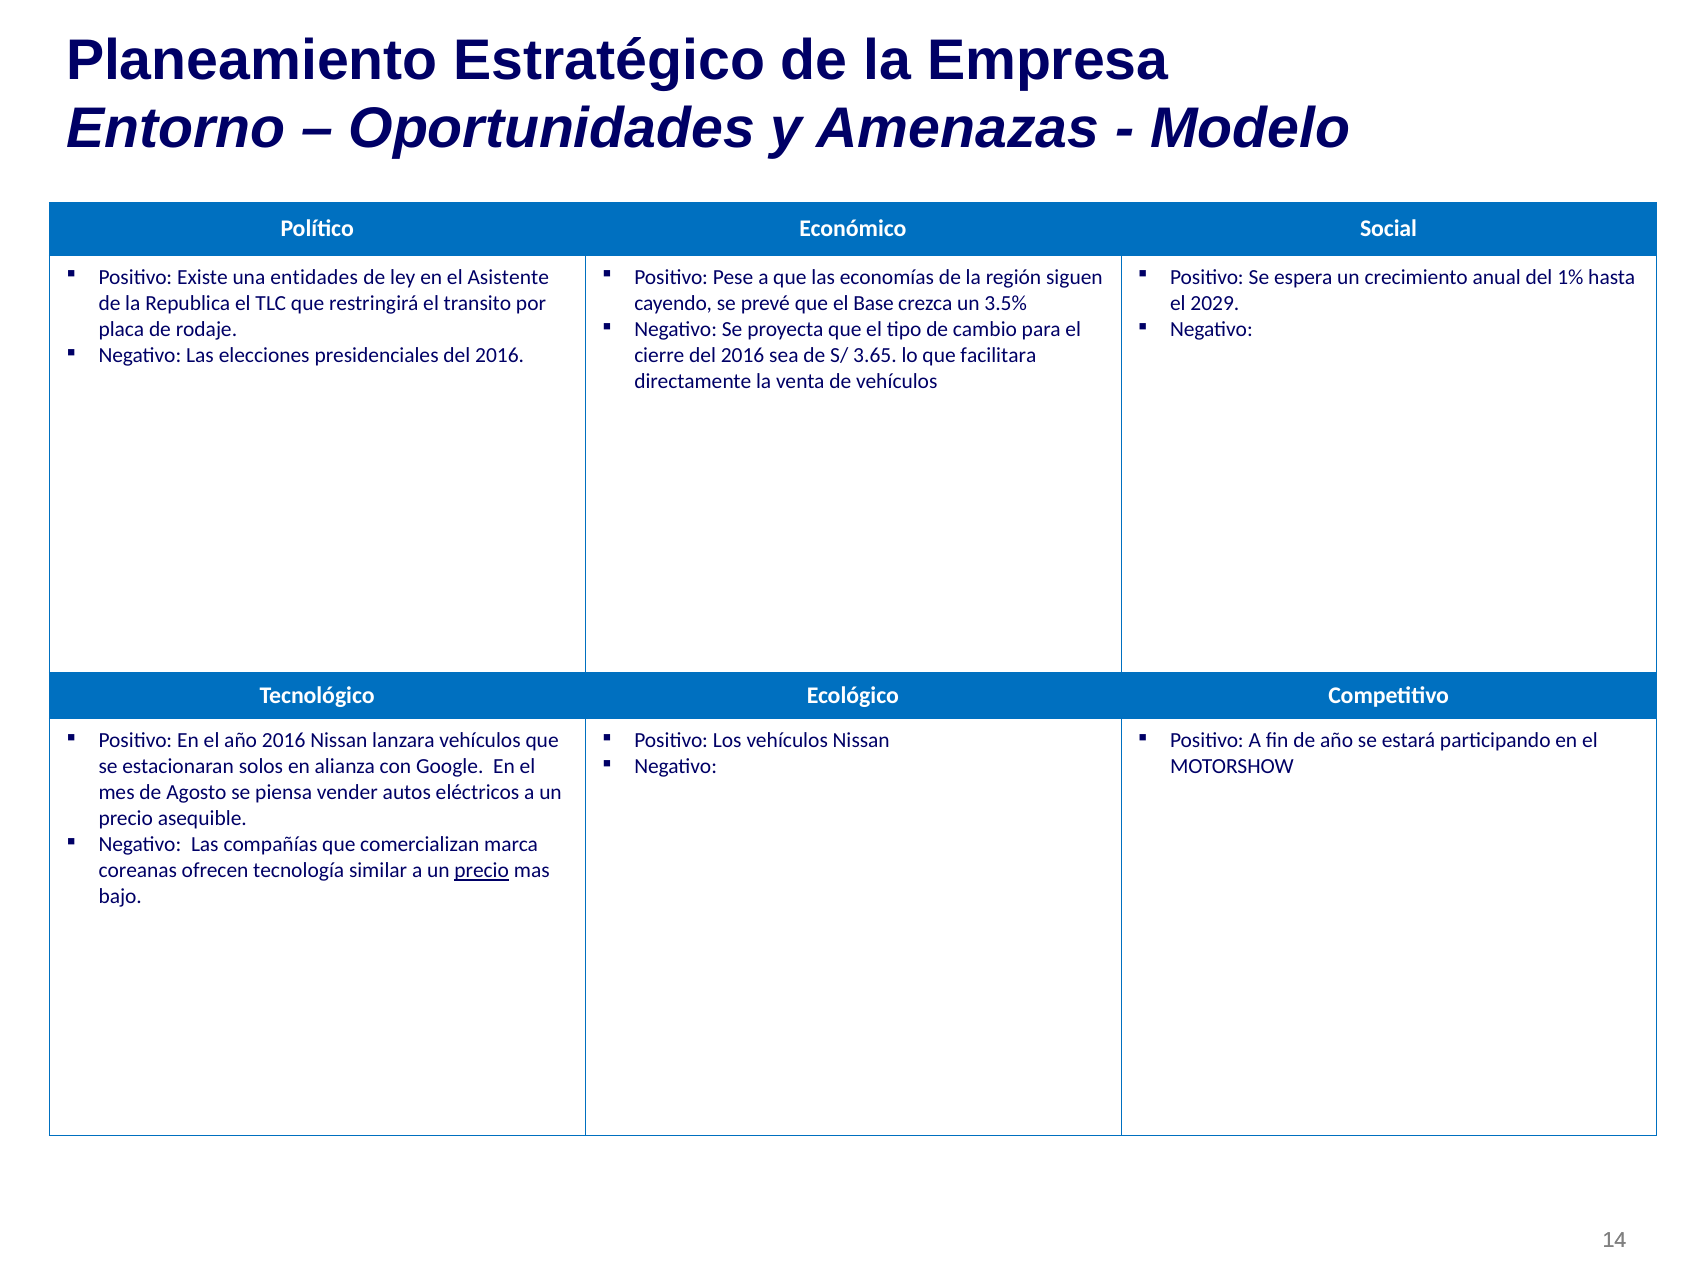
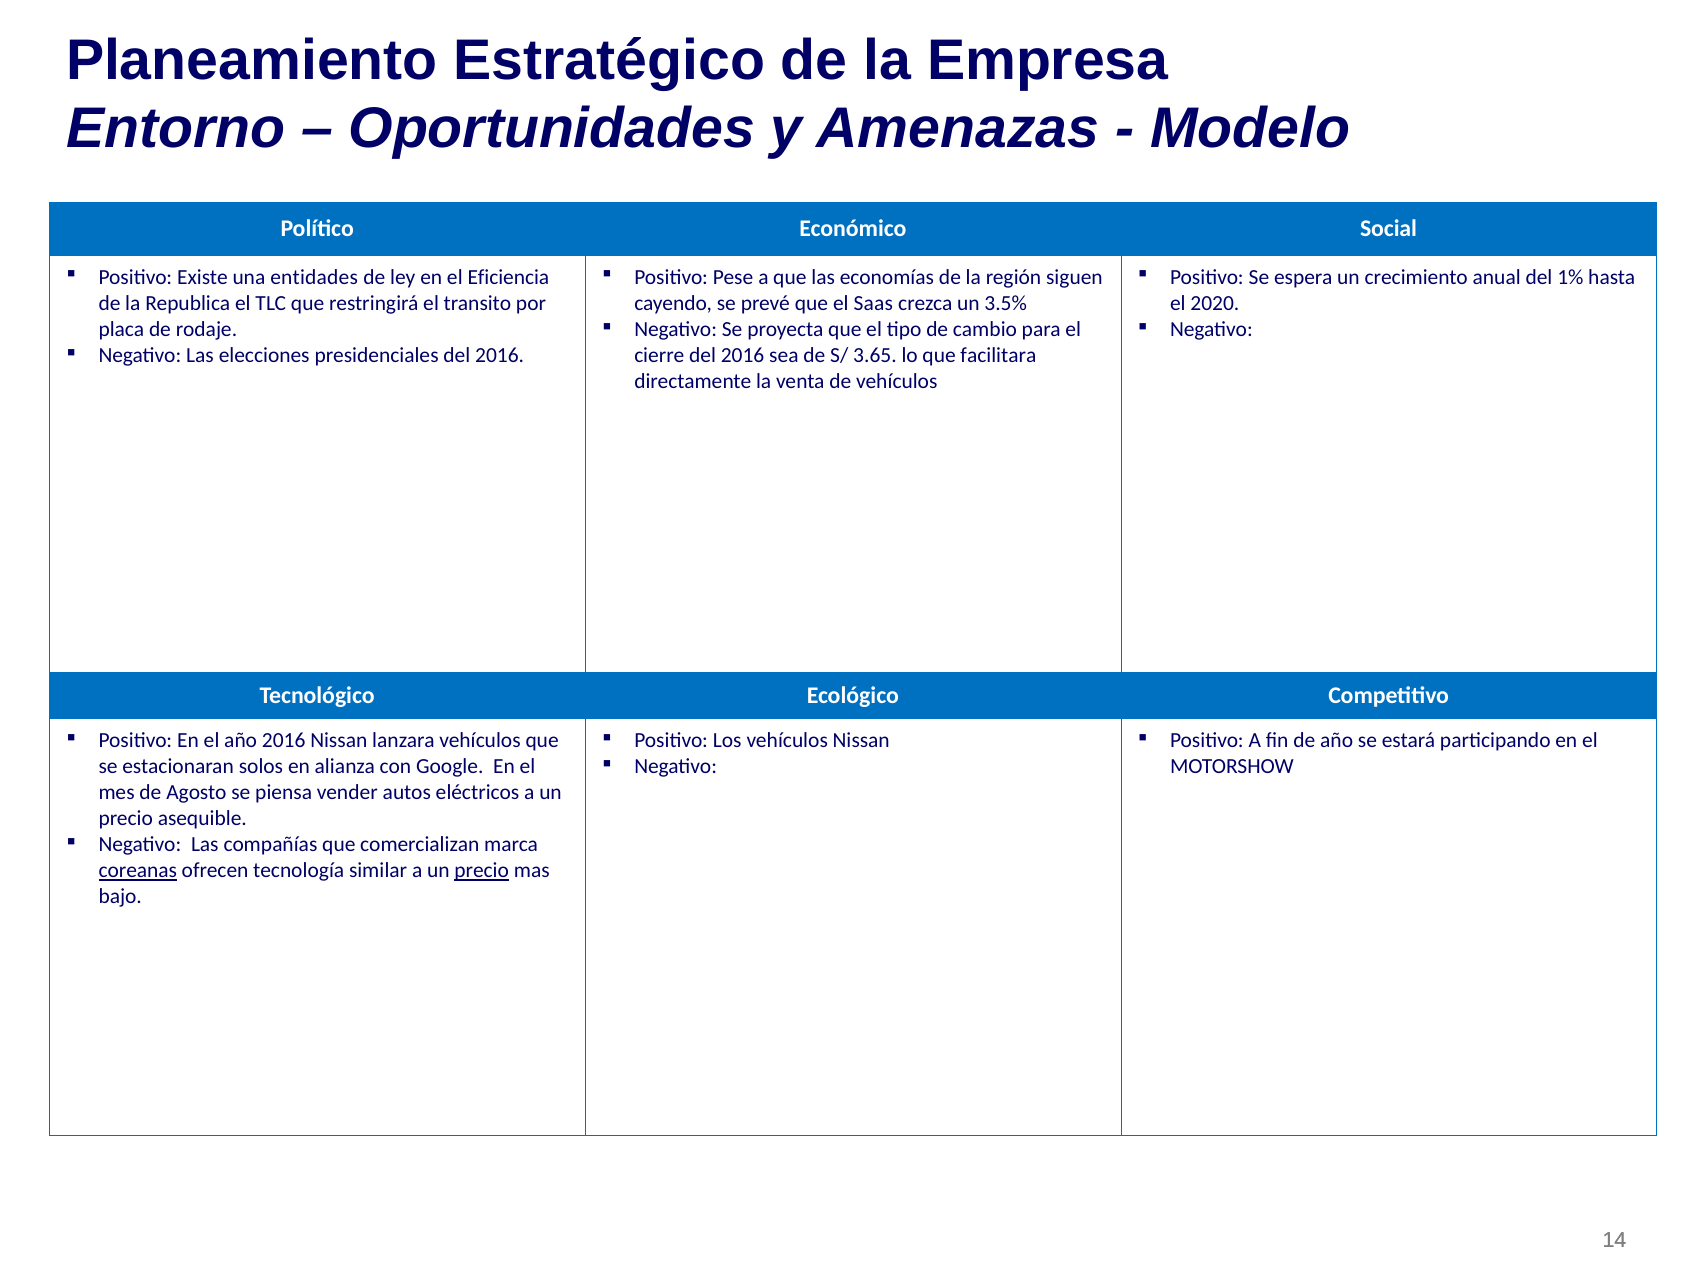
Asistente: Asistente -> Eficiencia (508, 277)
Base: Base -> Saas (873, 303)
2029: 2029 -> 2020 (1215, 303)
coreanas underline: none -> present (138, 870)
